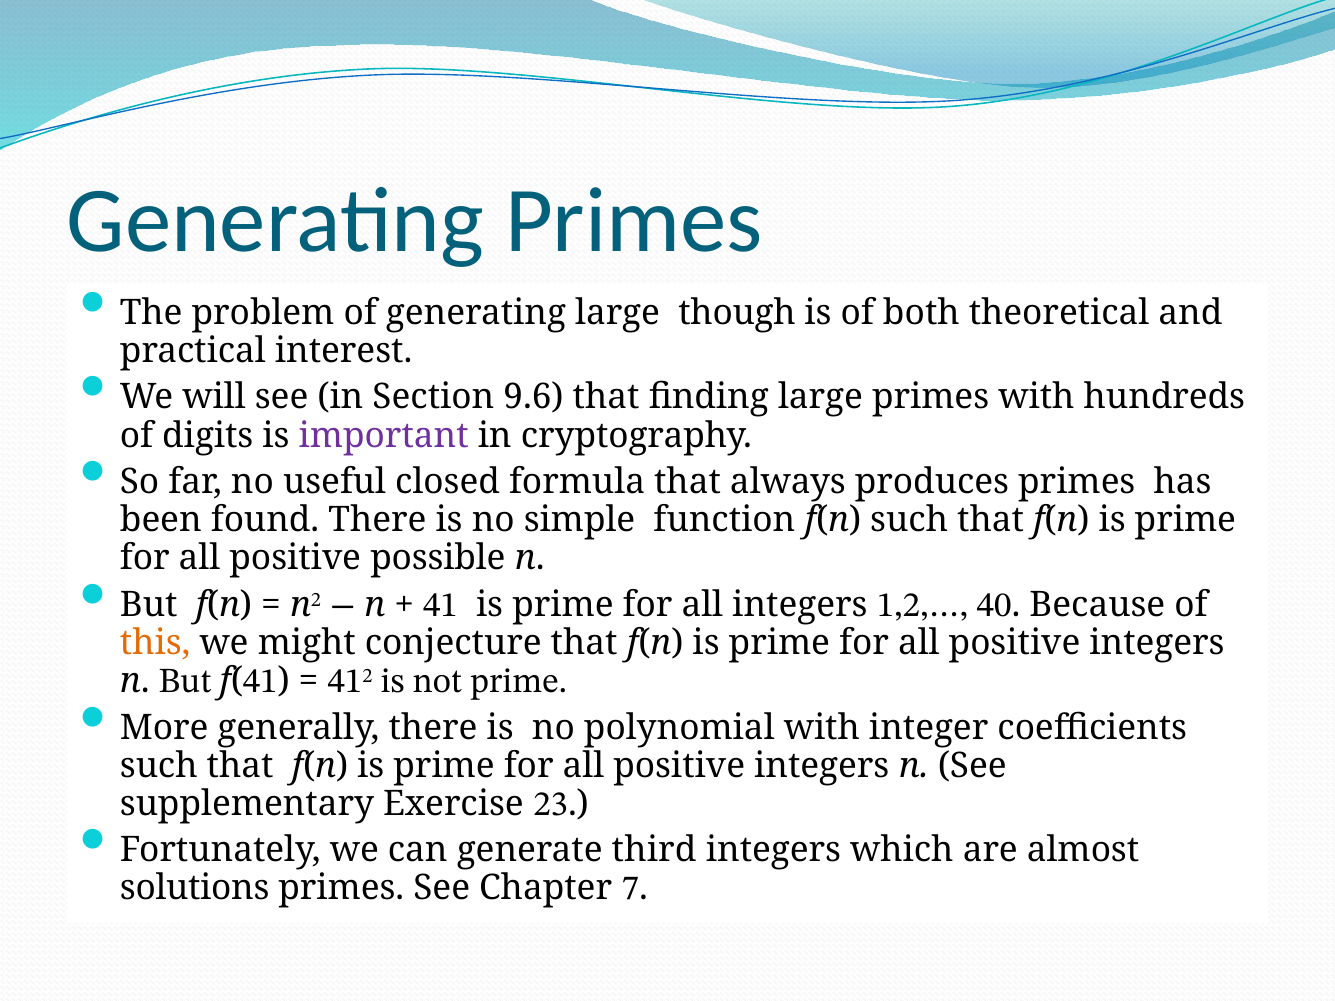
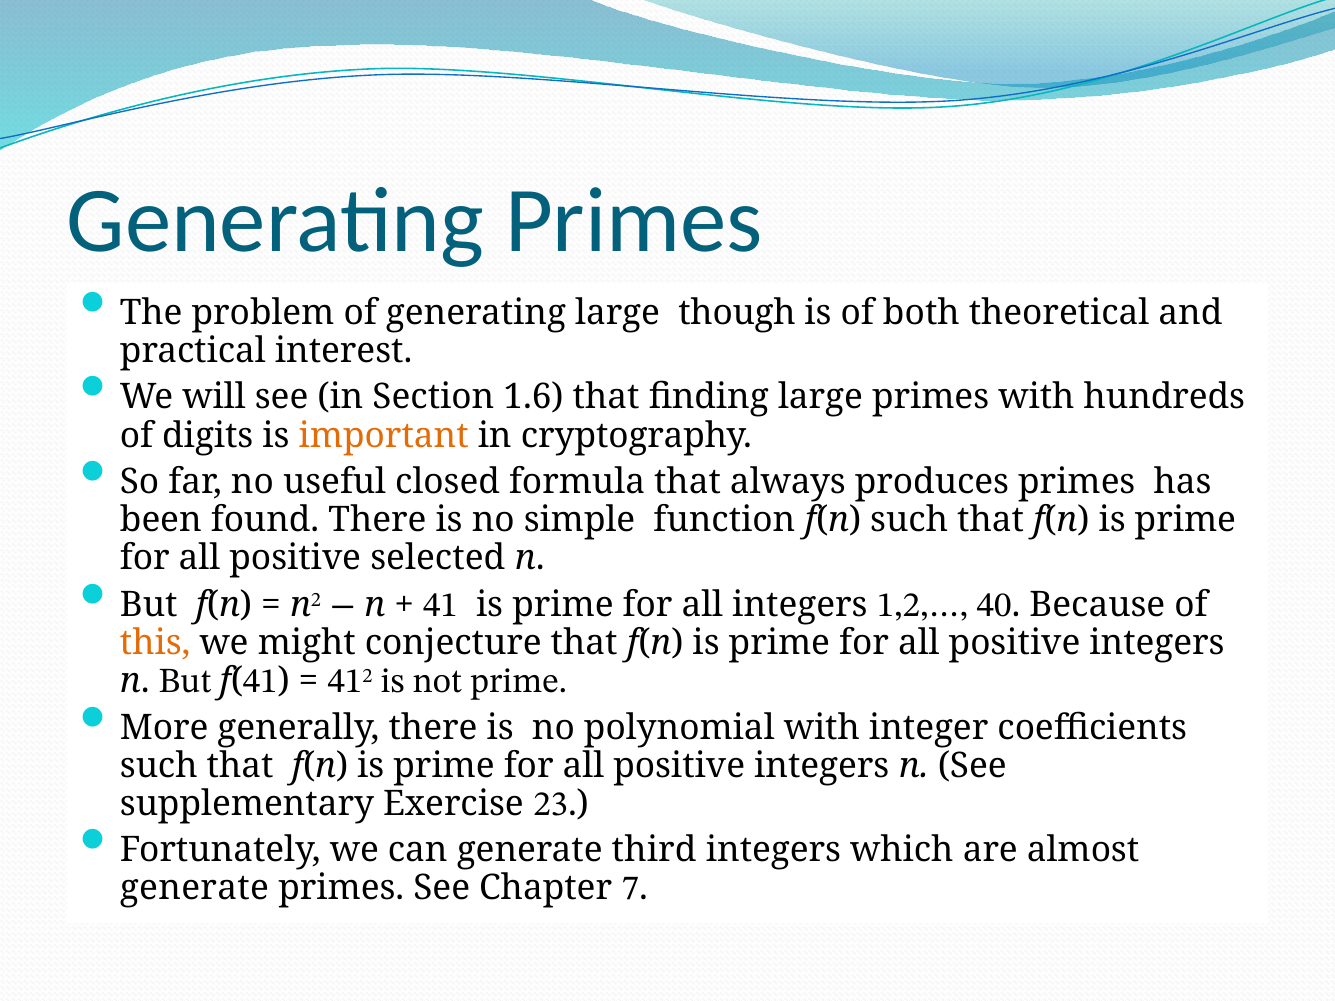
9.6: 9.6 -> 1.6 (534, 397)
important colour: purple -> orange (384, 435)
possible: possible -> selected (438, 558)
solutions: solutions -> generate (194, 889)
